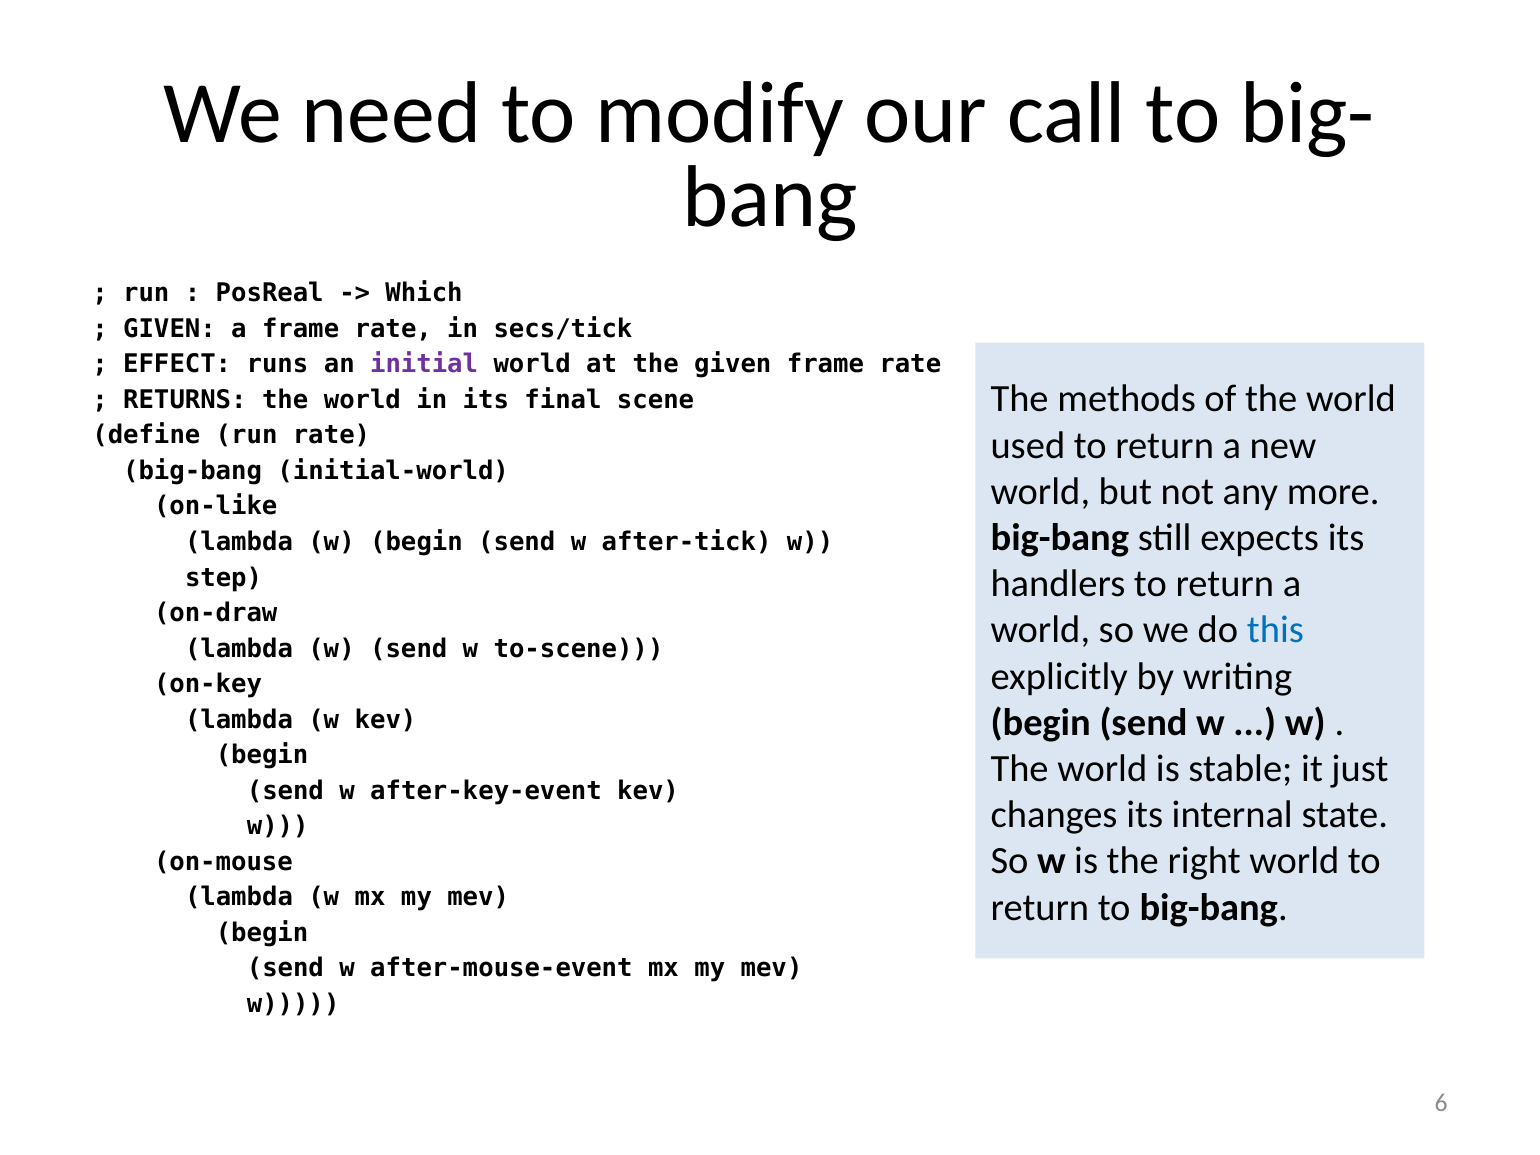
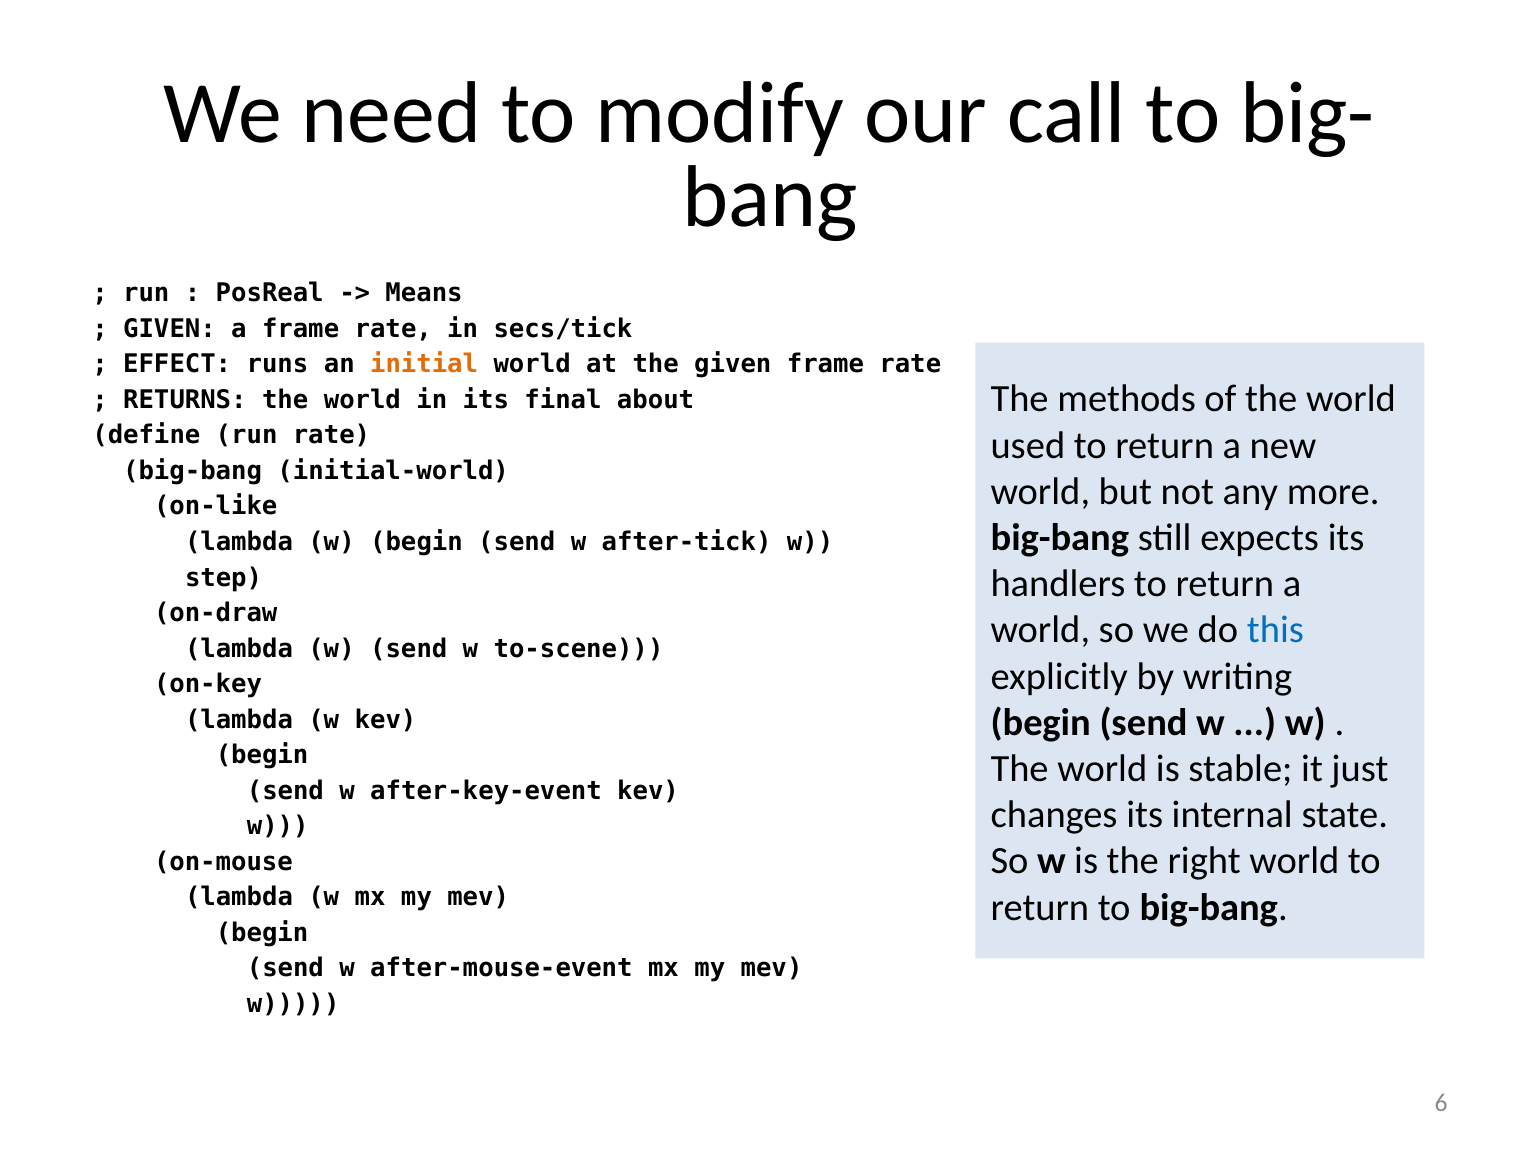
Which: Which -> Means (424, 293)
initial colour: purple -> orange (424, 364)
scene: scene -> about (656, 400)
